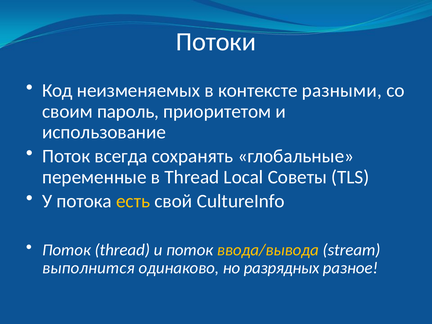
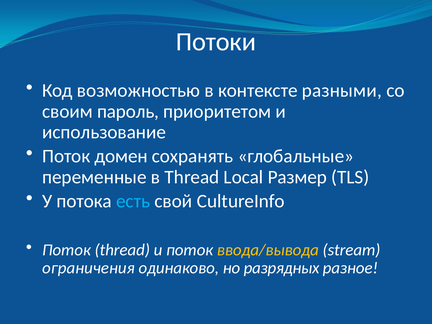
неизменяемых: неизменяемых -> возможностью (139, 91)
всегда: всегда -> домен (121, 156)
Советы: Советы -> Размер (297, 177)
есть colour: yellow -> light blue (133, 201)
выполнится: выполнится -> ограничения (88, 268)
